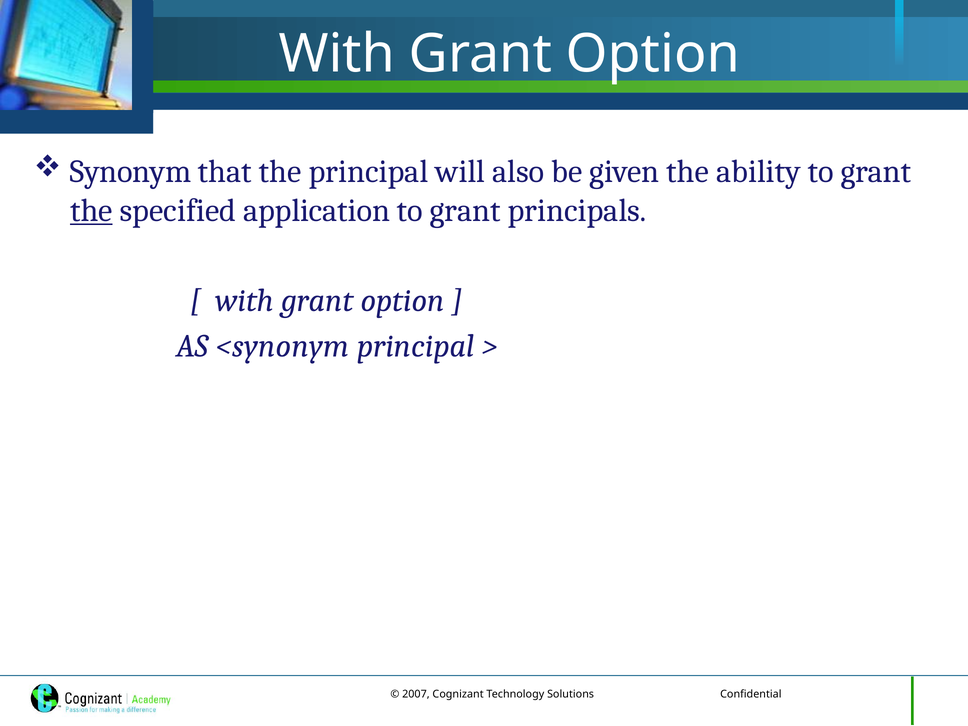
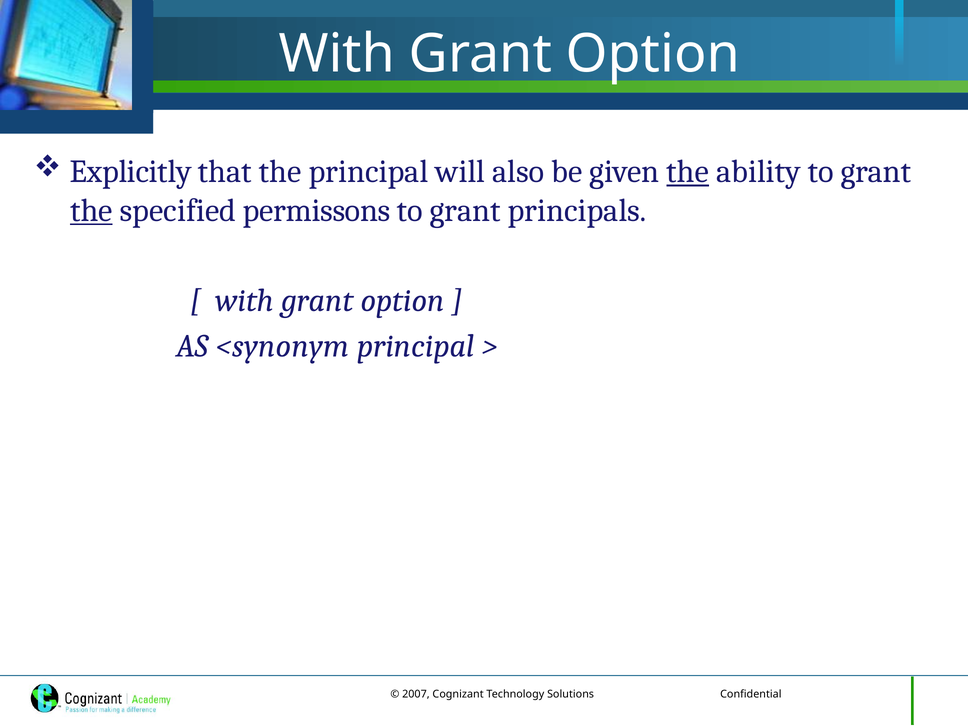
Synonym: Synonym -> Explicitly (131, 172)
the underline: none -> present (688, 172)
application: application -> permissons (317, 210)
